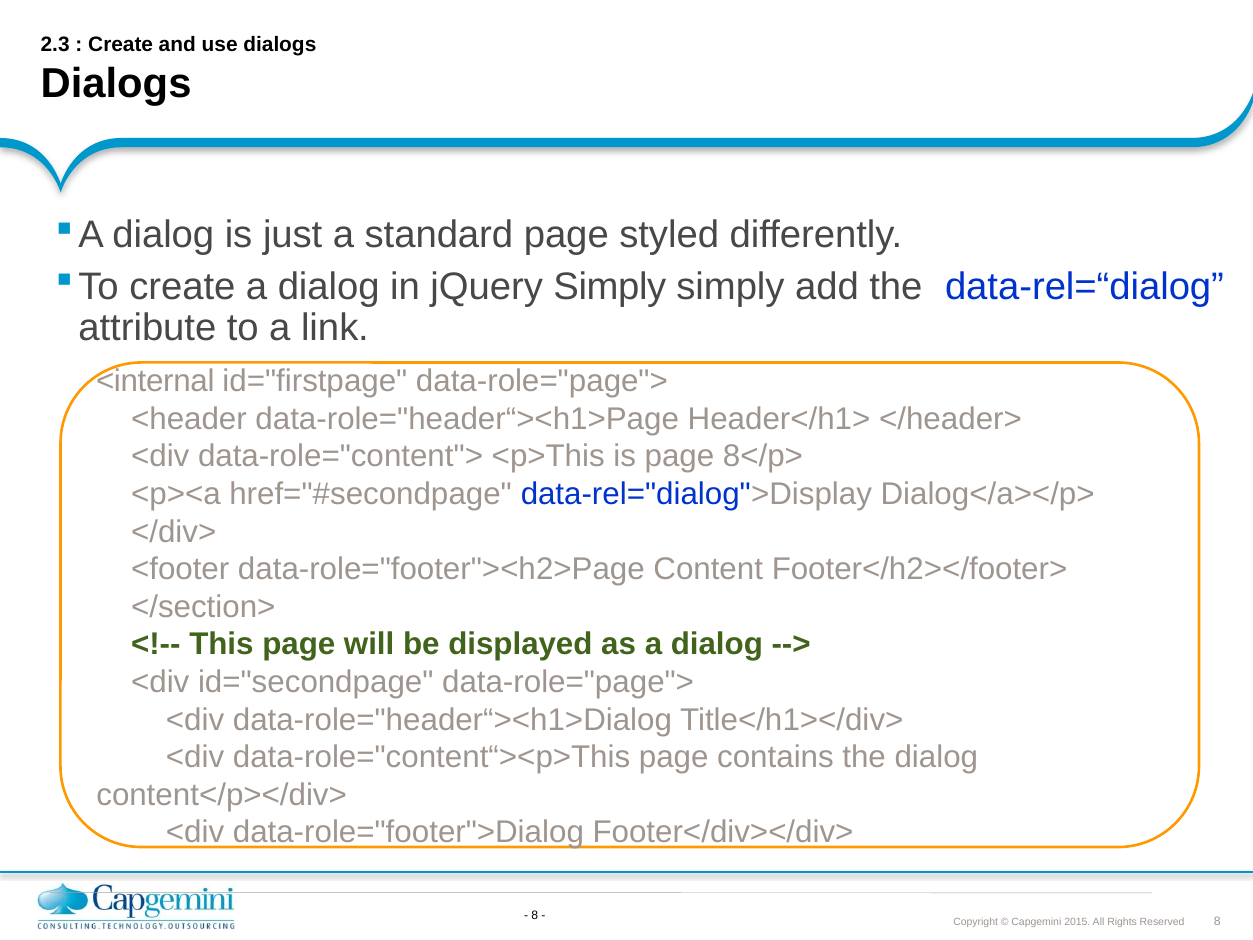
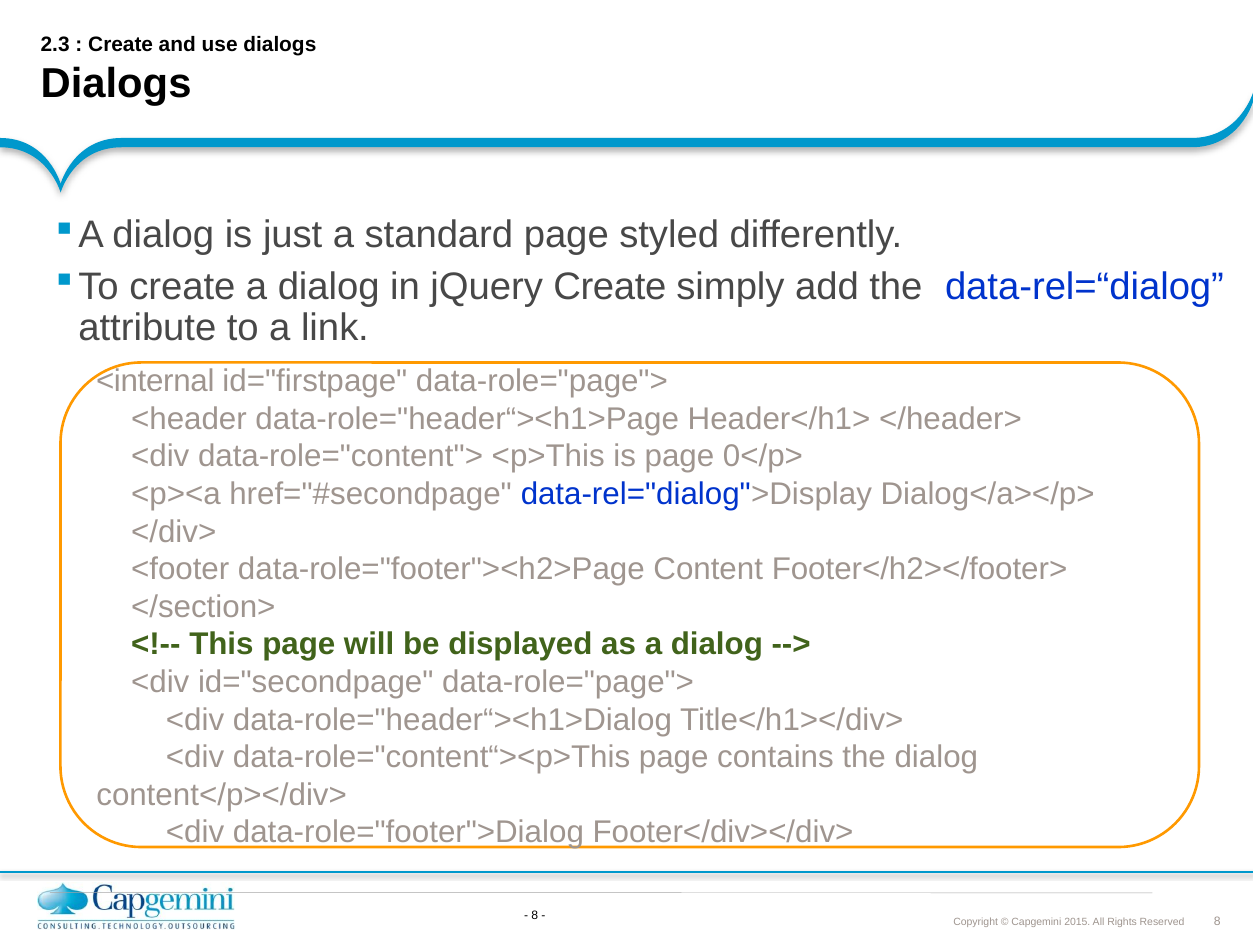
jQuery Simply: Simply -> Create (610, 287)
8</p>: 8</p> -> 0</p> (763, 456)
